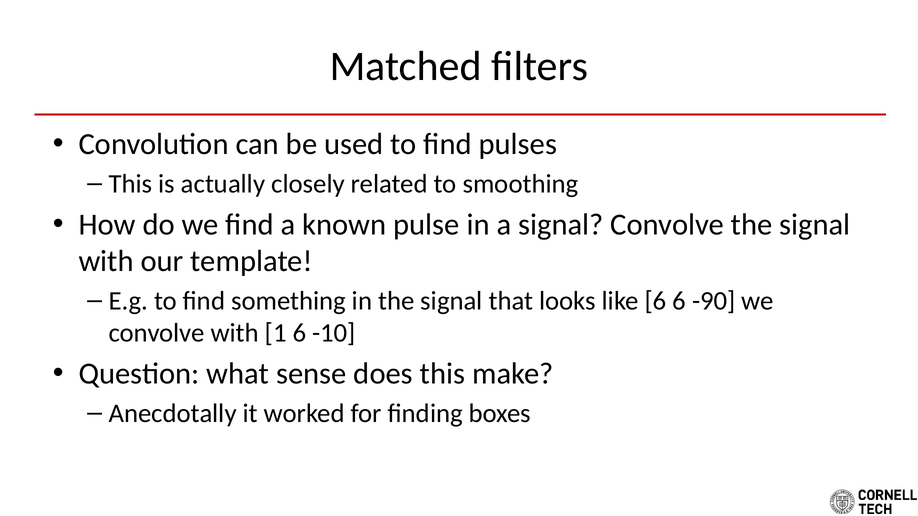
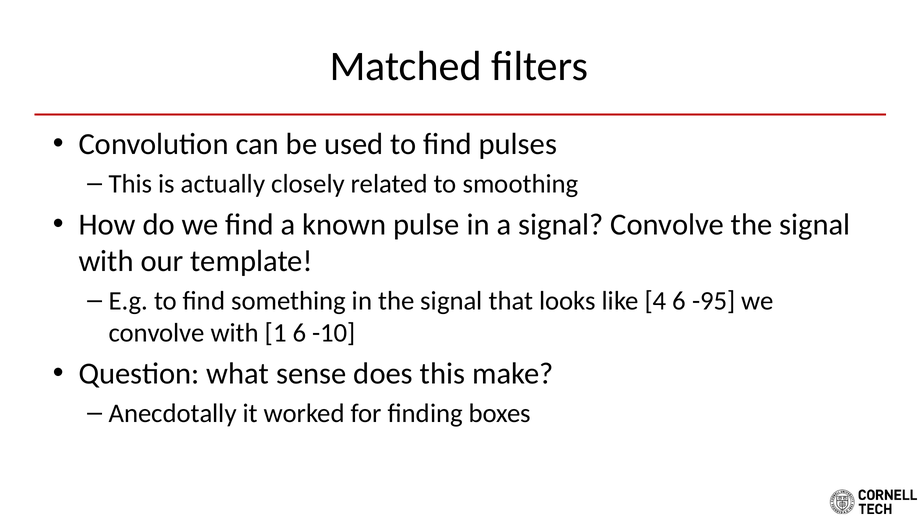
like 6: 6 -> 4 (656, 301)
-90: -90 -> -95 (714, 301)
